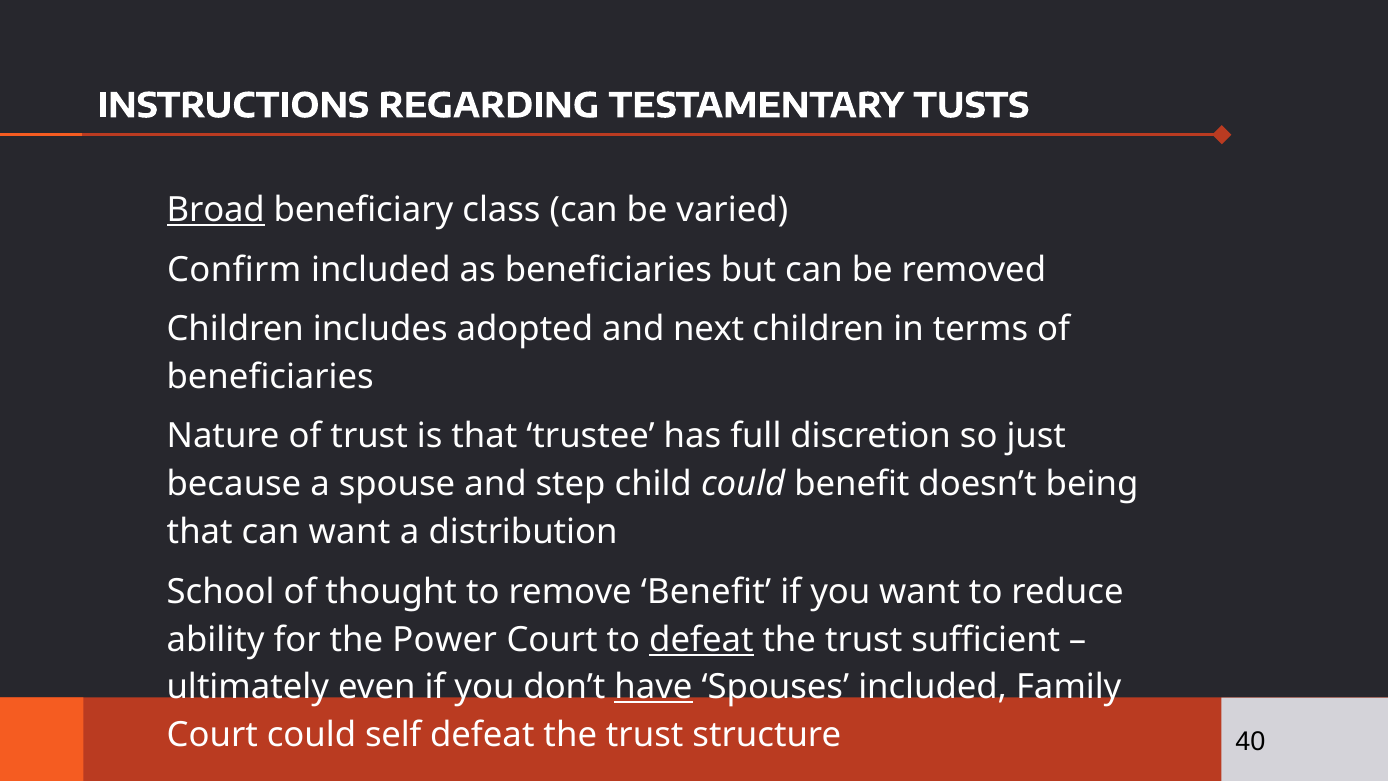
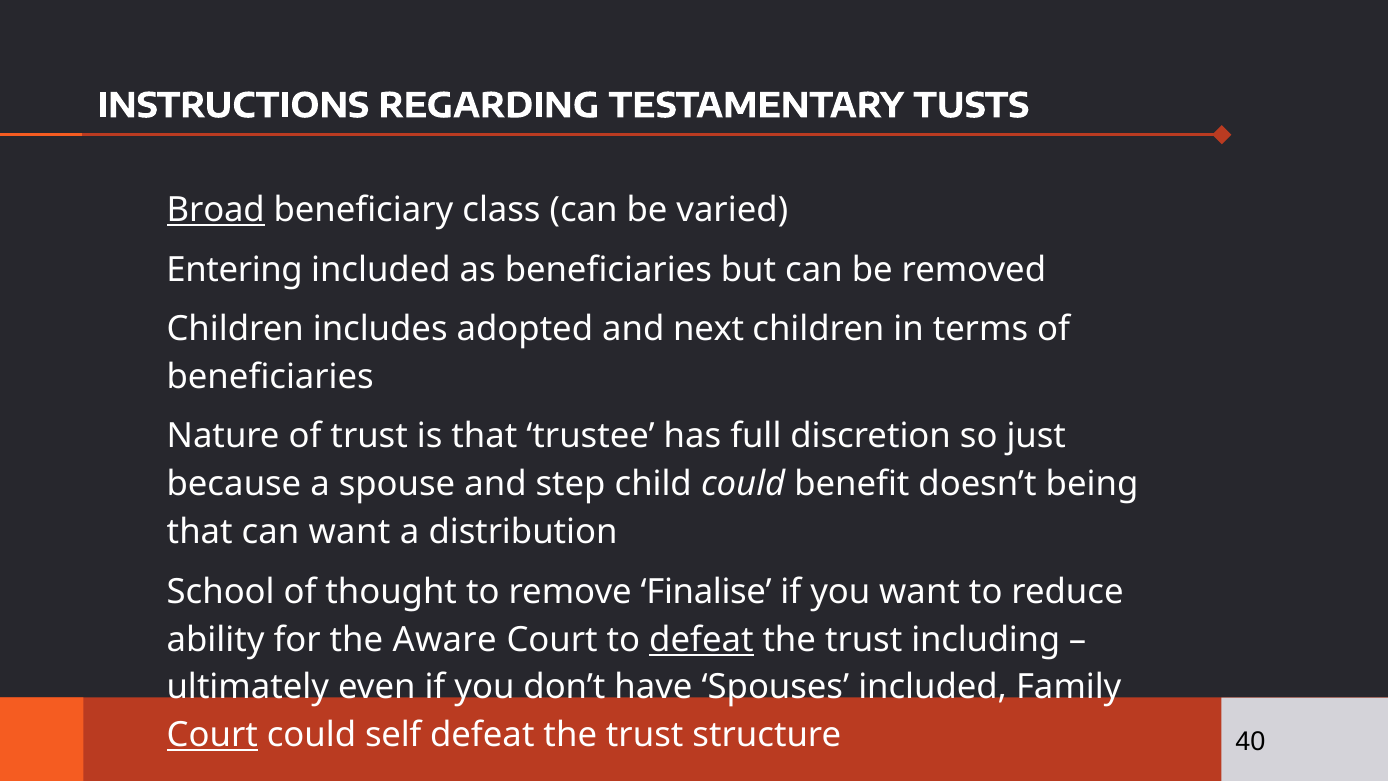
Confirm: Confirm -> Entering (235, 270)
remove Benefit: Benefit -> Finalise (706, 592)
Power: Power -> Aware (445, 639)
sufficient: sufficient -> including (986, 639)
have underline: present -> none (654, 687)
Court underline: none -> present (212, 735)
